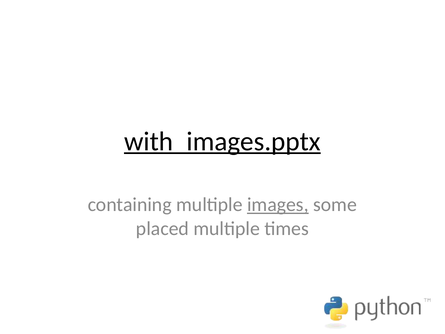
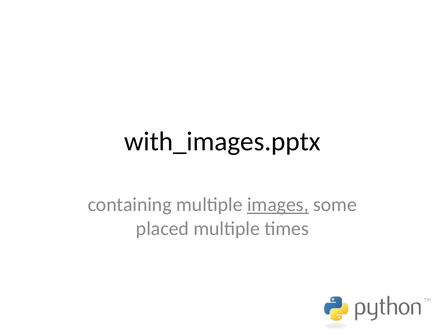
with_images.pptx underline: present -> none (222, 141)
